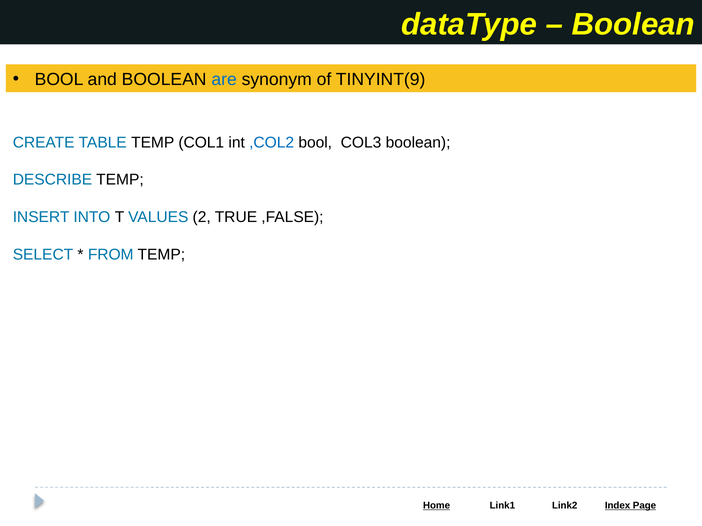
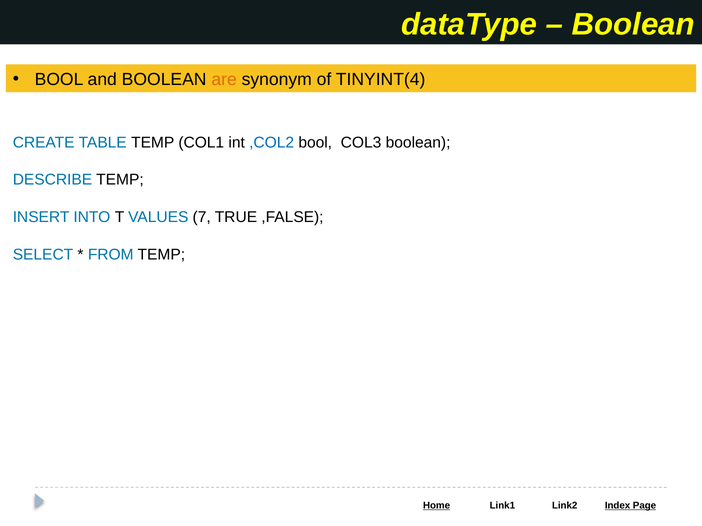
are colour: blue -> orange (224, 80)
TINYINT(9: TINYINT(9 -> TINYINT(4 (381, 80)
2: 2 -> 7 (202, 217)
